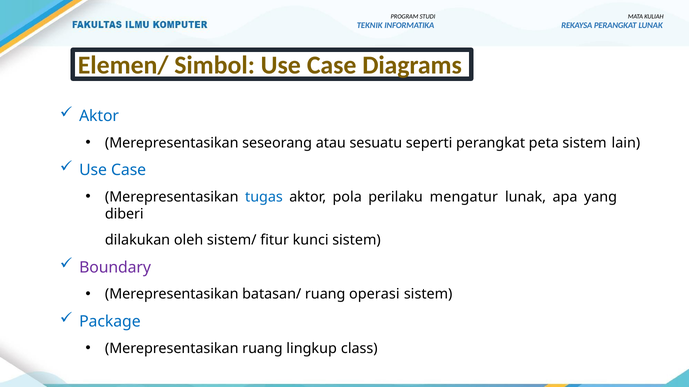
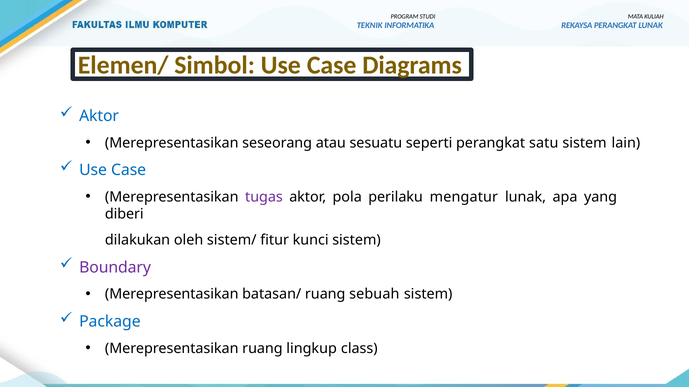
peta: peta -> satu (544, 143)
tugas colour: blue -> purple (264, 197)
operasi: operasi -> sebuah (374, 295)
